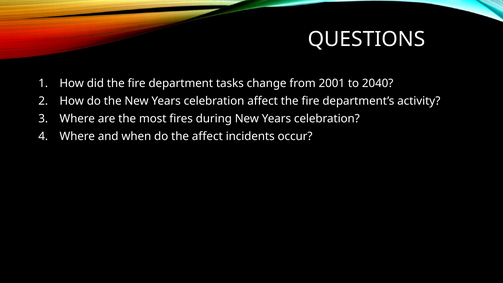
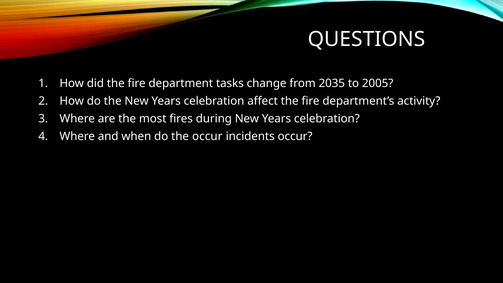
2001: 2001 -> 2035 (332, 83)
2040: 2040 -> 2005 (378, 83)
the affect: affect -> occur (207, 136)
